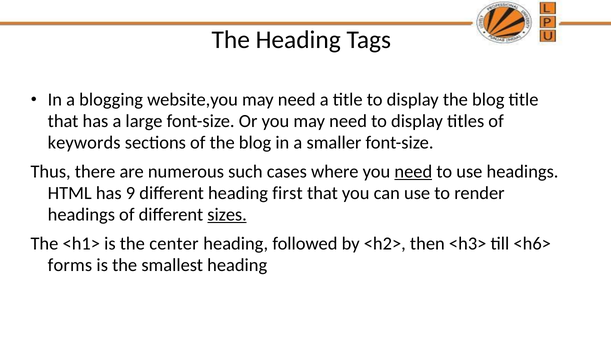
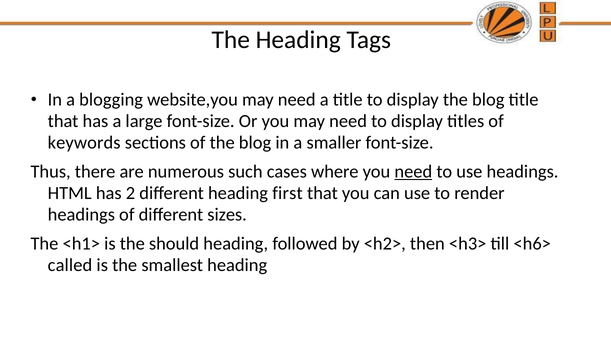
9: 9 -> 2 (130, 193)
sizes underline: present -> none (227, 214)
center: center -> should (174, 244)
forms: forms -> called (70, 265)
